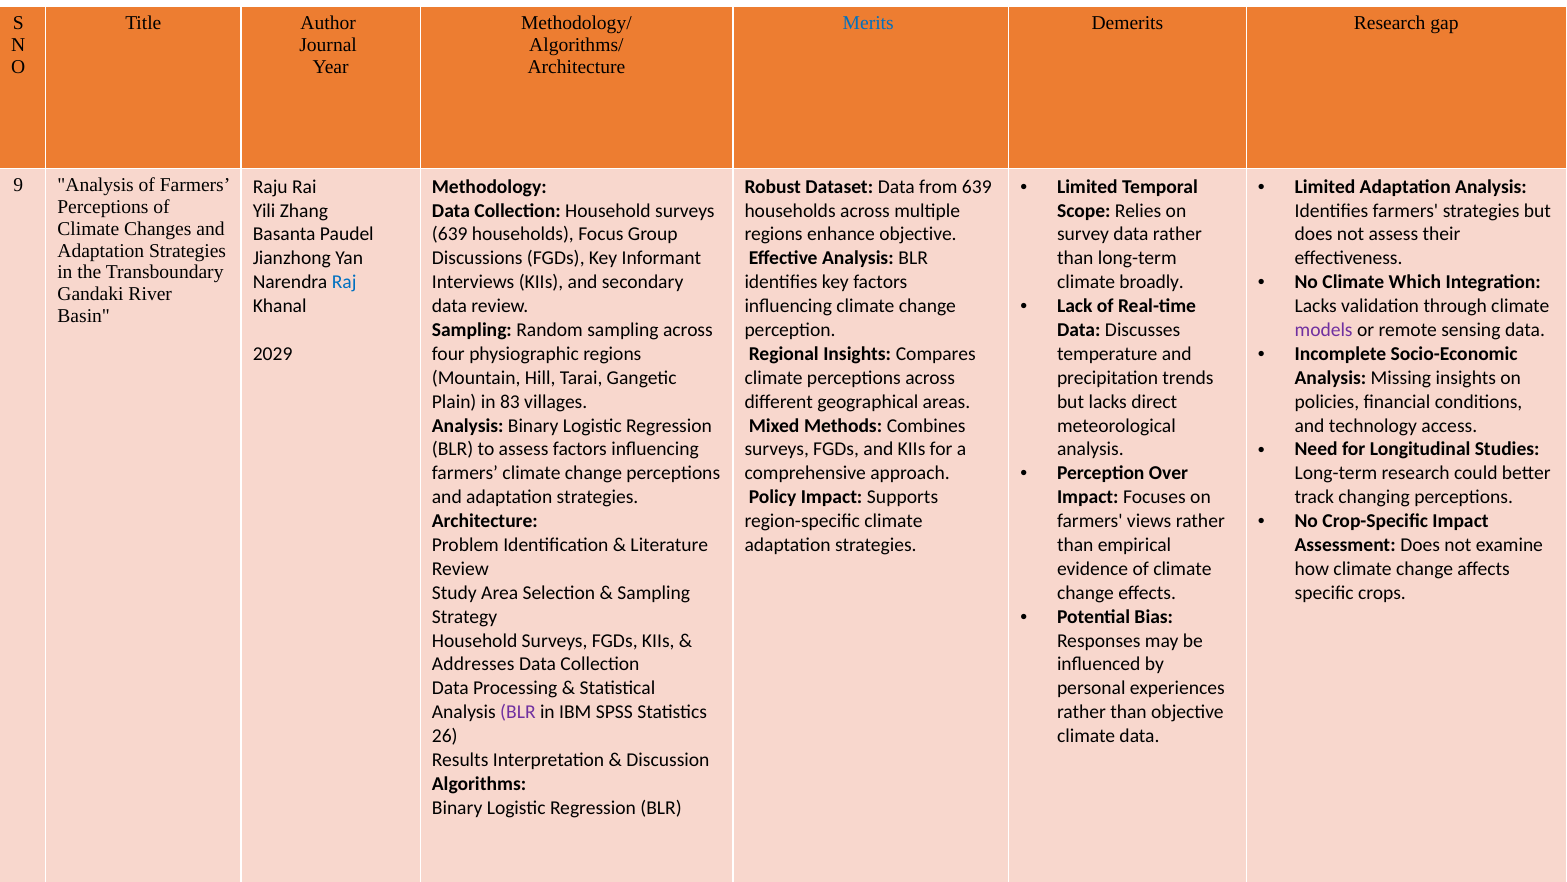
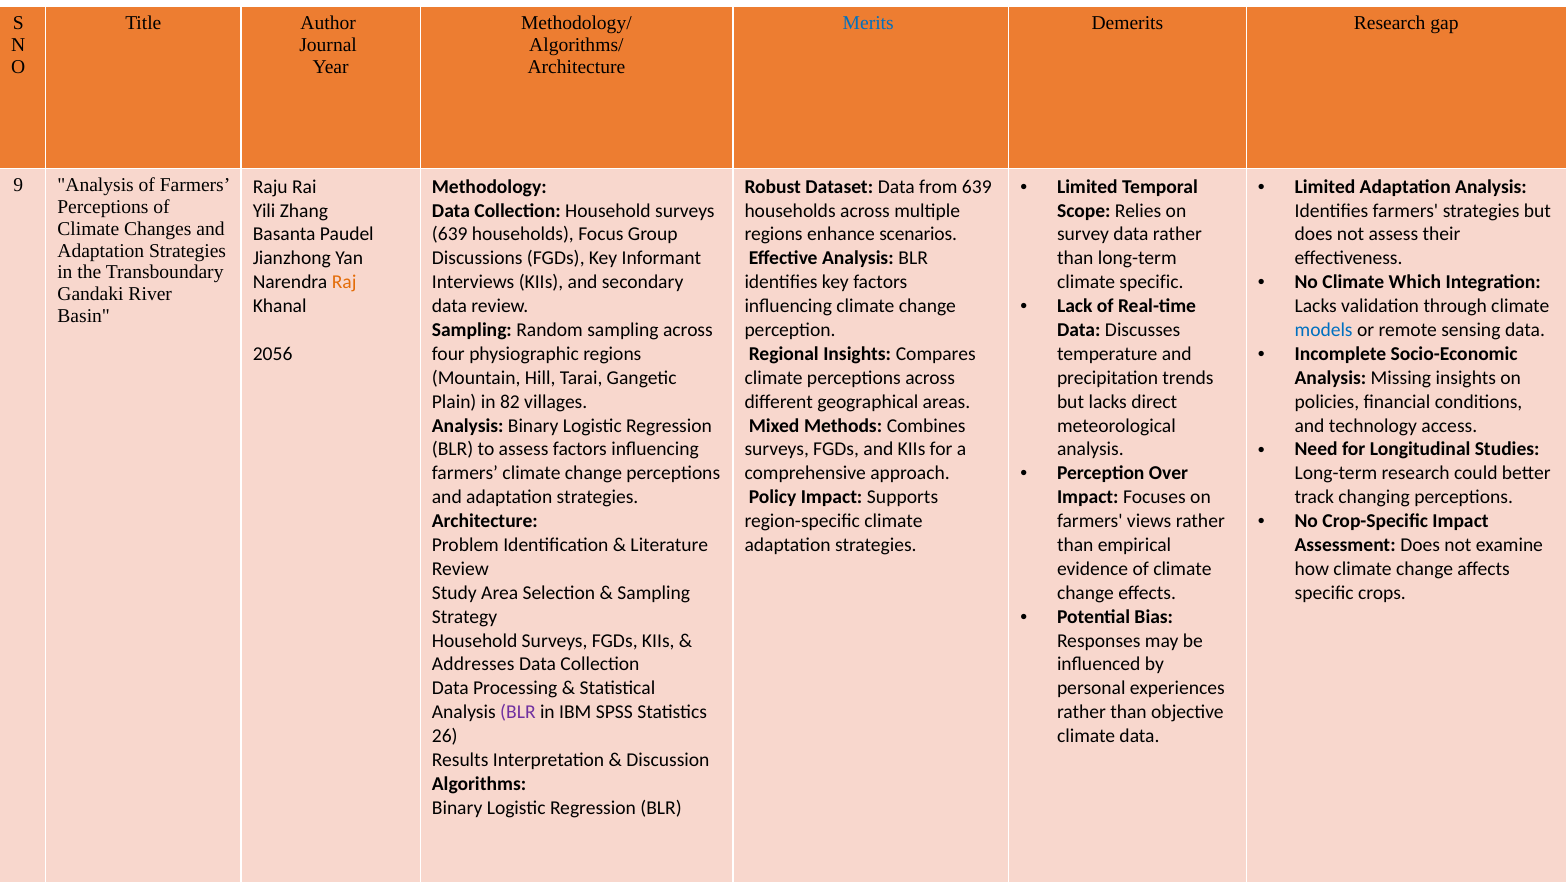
enhance objective: objective -> scenarios (918, 234)
Raj colour: blue -> orange (344, 282)
climate broadly: broadly -> specific (1151, 282)
models colour: purple -> blue (1324, 330)
2029: 2029 -> 2056 (273, 354)
83: 83 -> 82 (510, 401)
